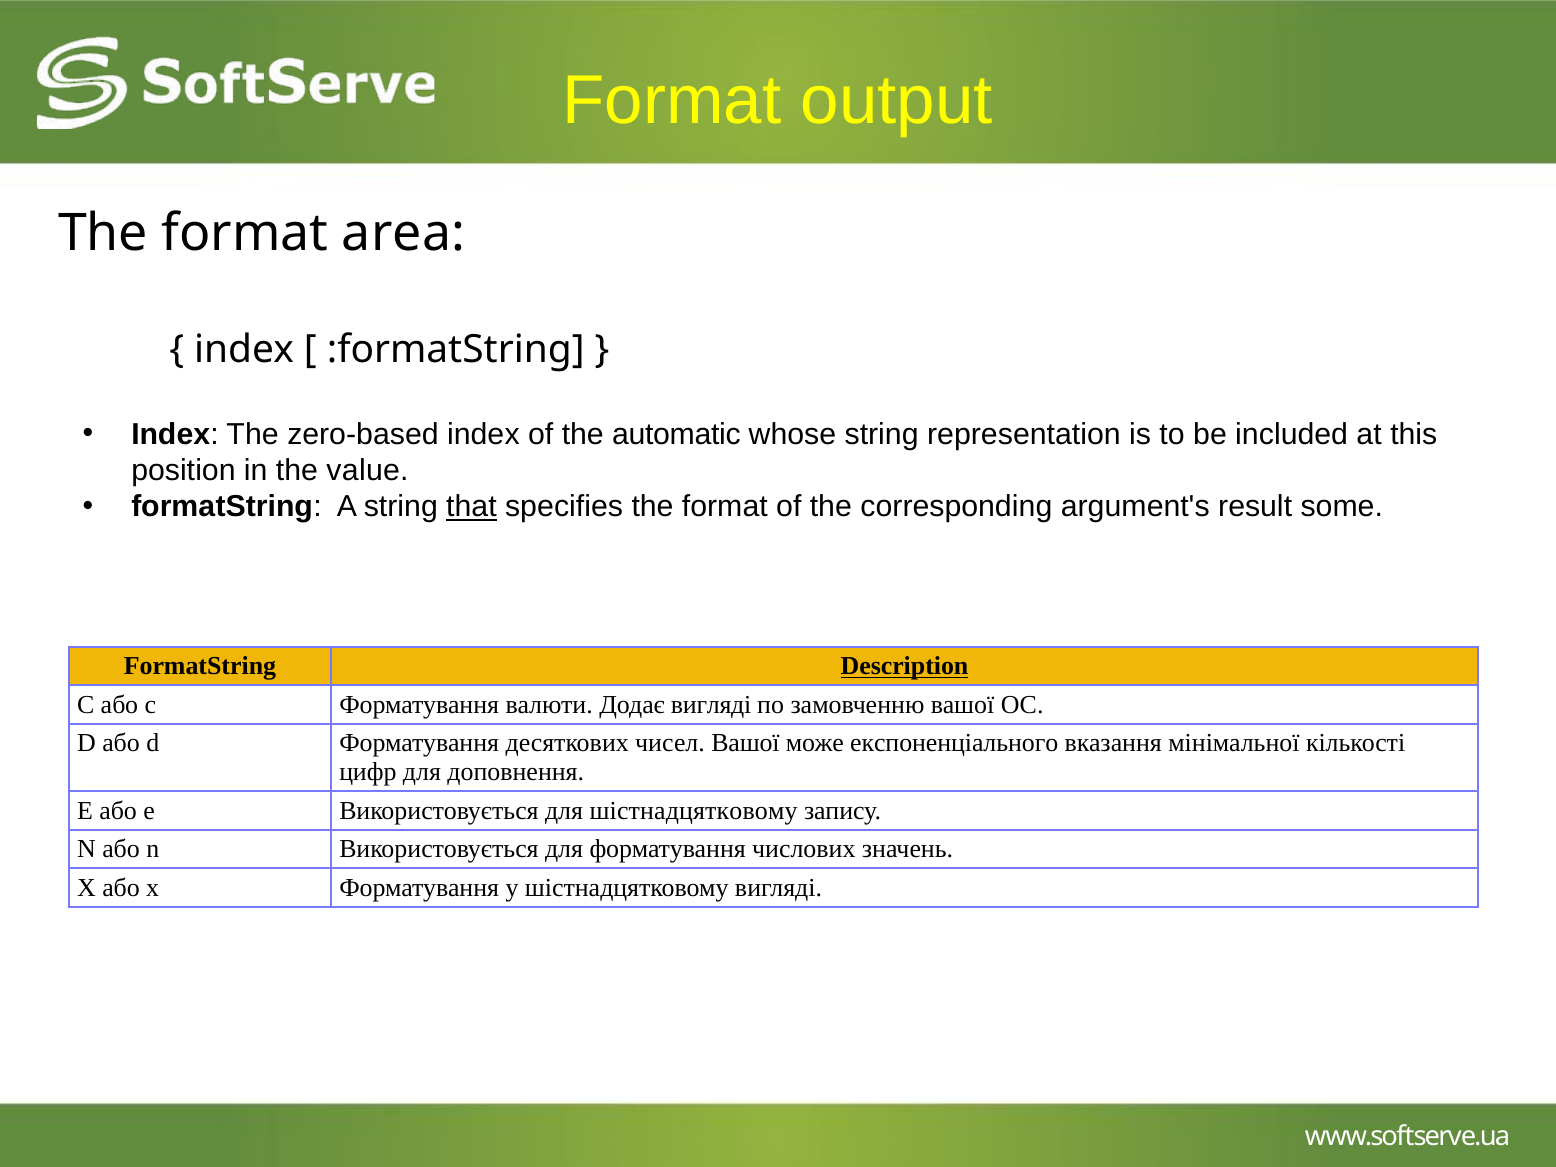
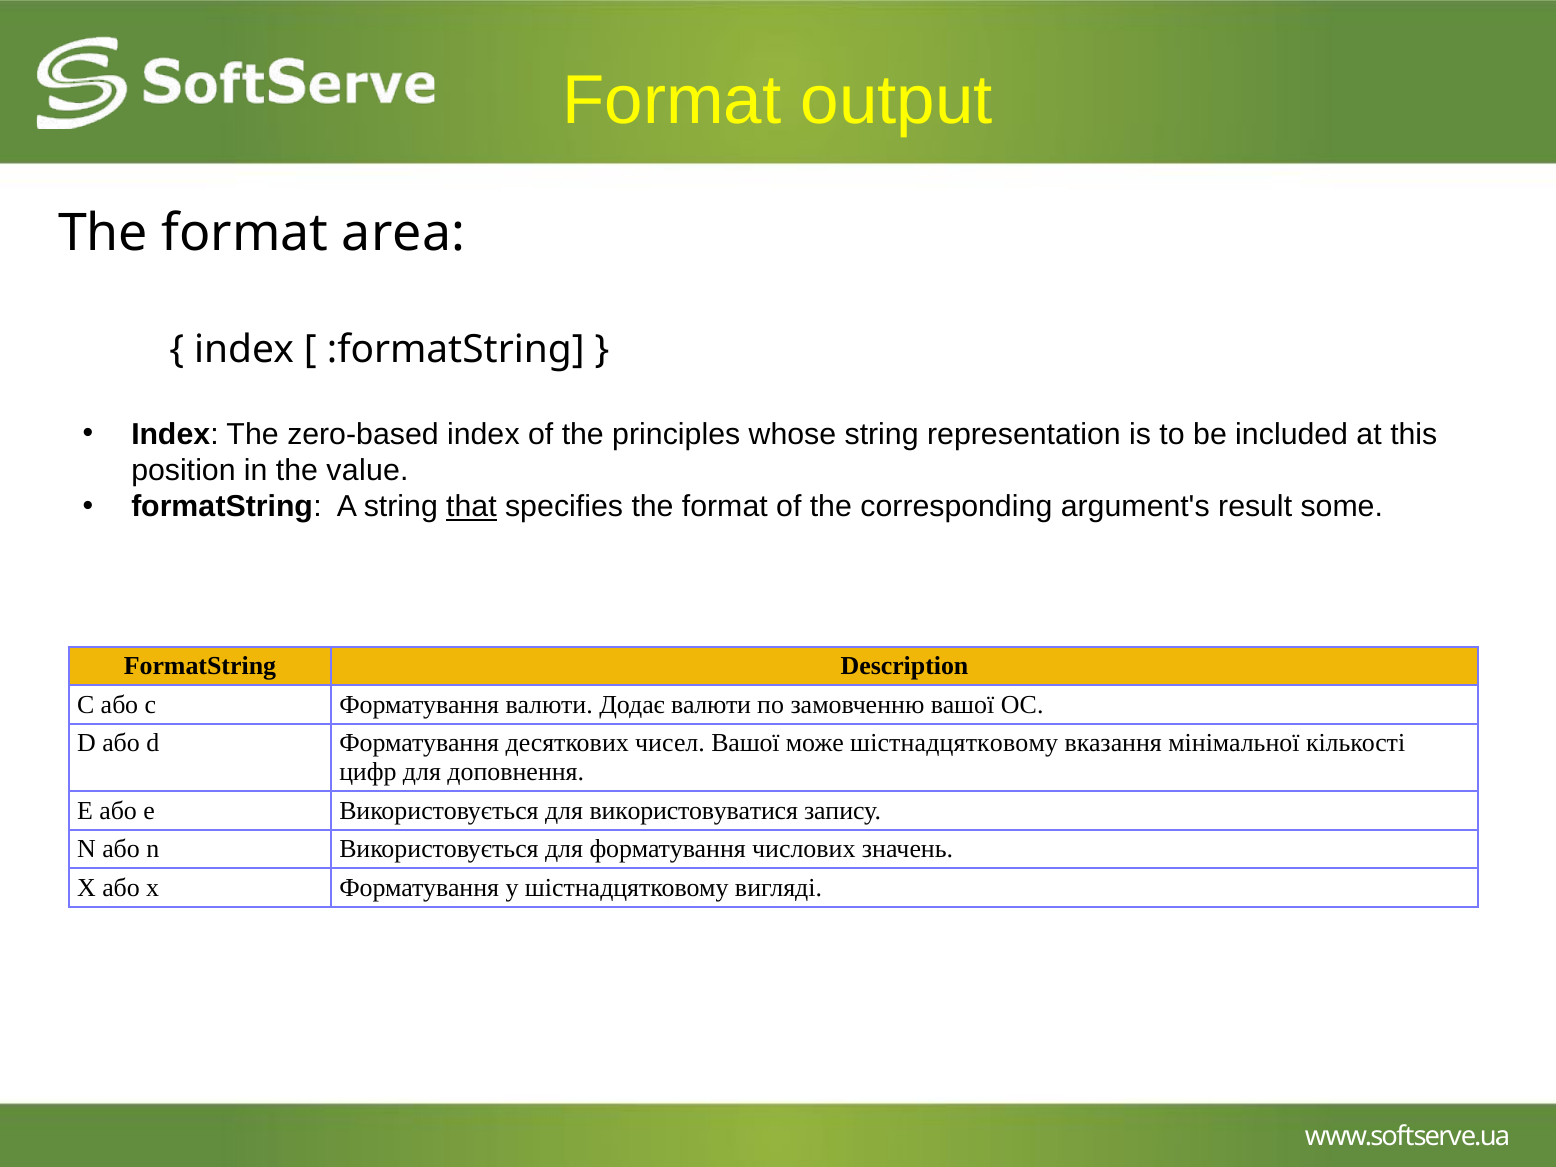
automatic: automatic -> principles (676, 434)
Description underline: present -> none (904, 666)
Додає вигляді: вигляді -> валюти (711, 705)
може експоненціального: експоненціального -> шістнадцятковому (954, 743)
для шістнадцятковому: шістнадцятковому -> використовуватися (694, 811)
